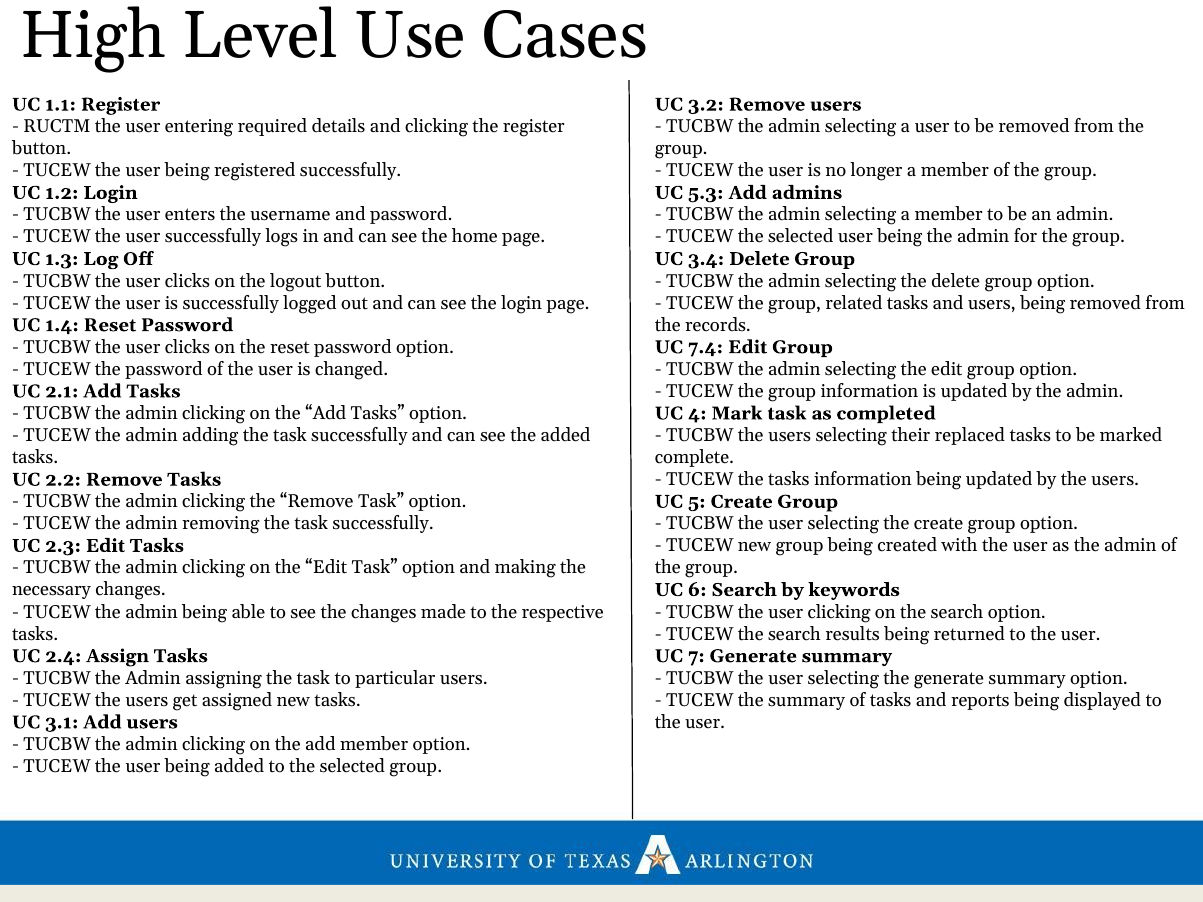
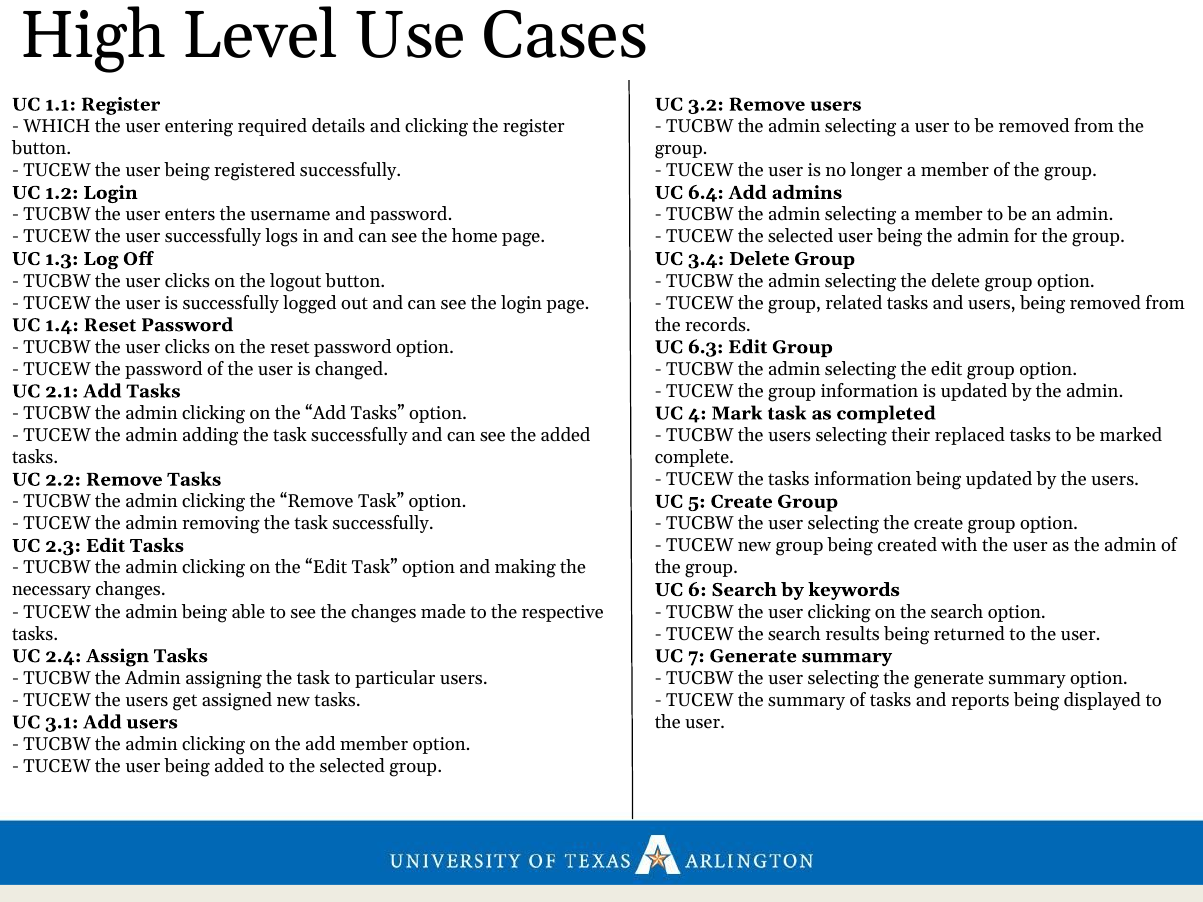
RUCTM: RUCTM -> WHICH (57, 127)
5.3: 5.3 -> 6.4 (706, 193)
7.4: 7.4 -> 6.3 (706, 347)
